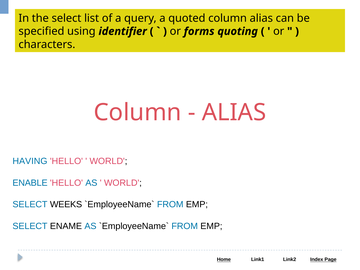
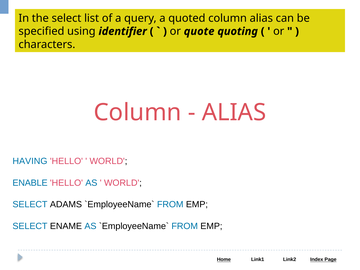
forms: forms -> quote (199, 31)
WEEKS: WEEKS -> ADAMS (66, 204)
